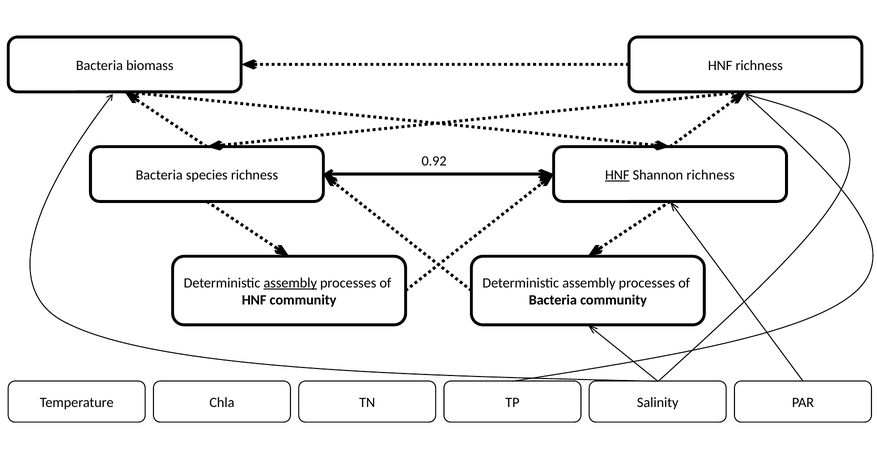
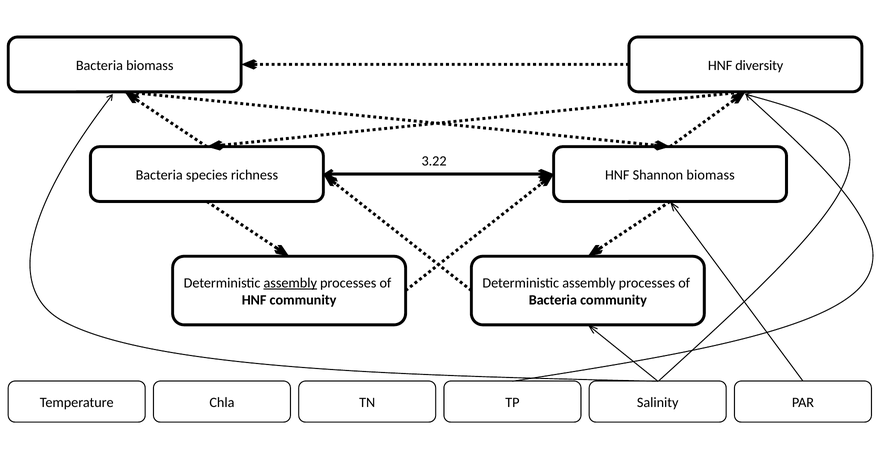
HNF richness: richness -> diversity (759, 65)
0.92: 0.92 -> 3.22 (434, 161)
HNF underline: present -> none (617, 175)
Shannon richness: richness -> biomass (711, 175)
